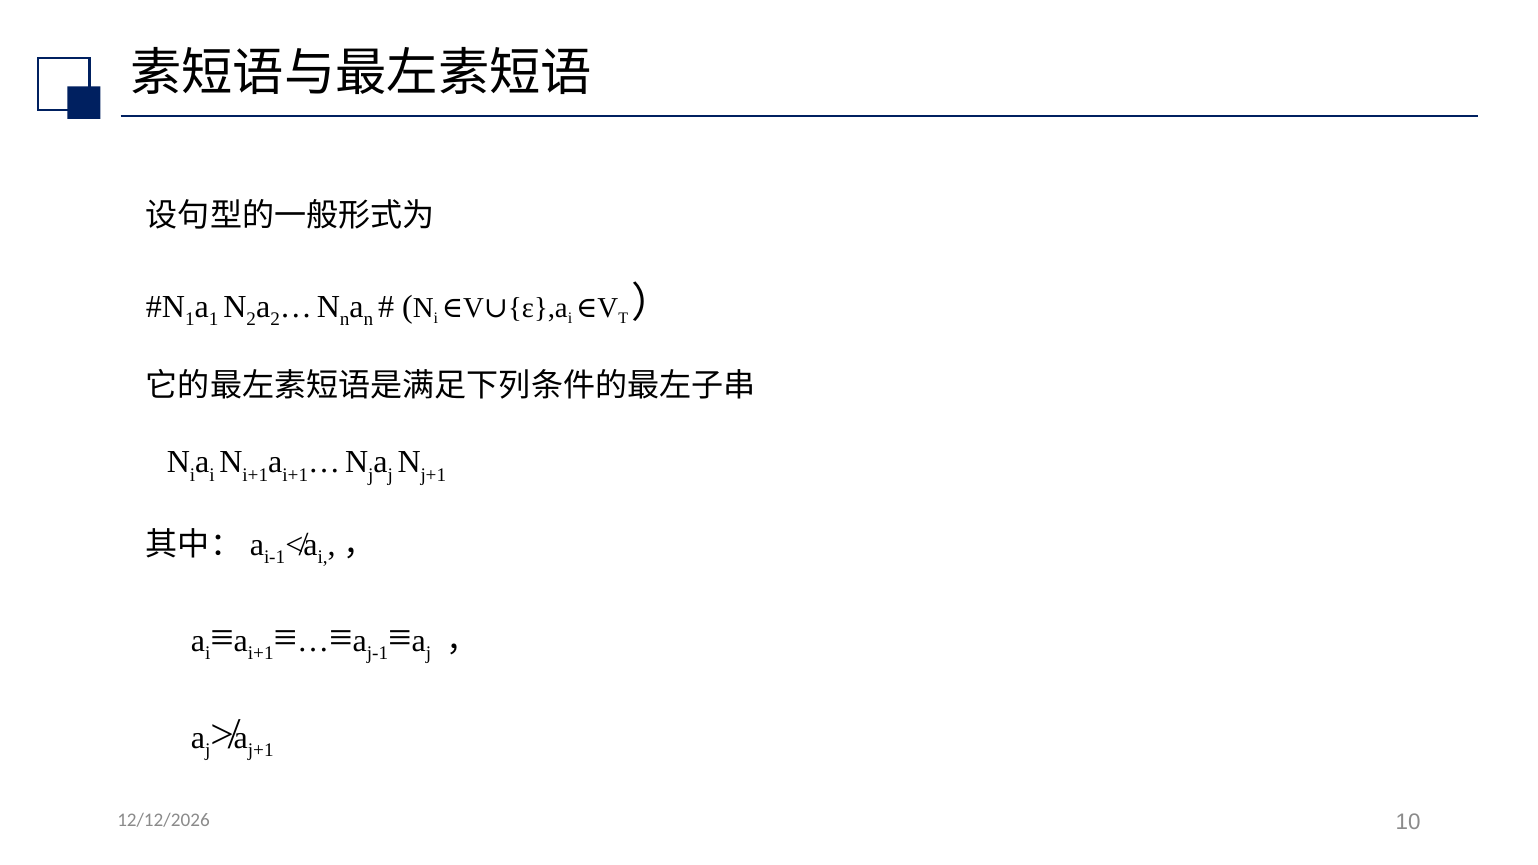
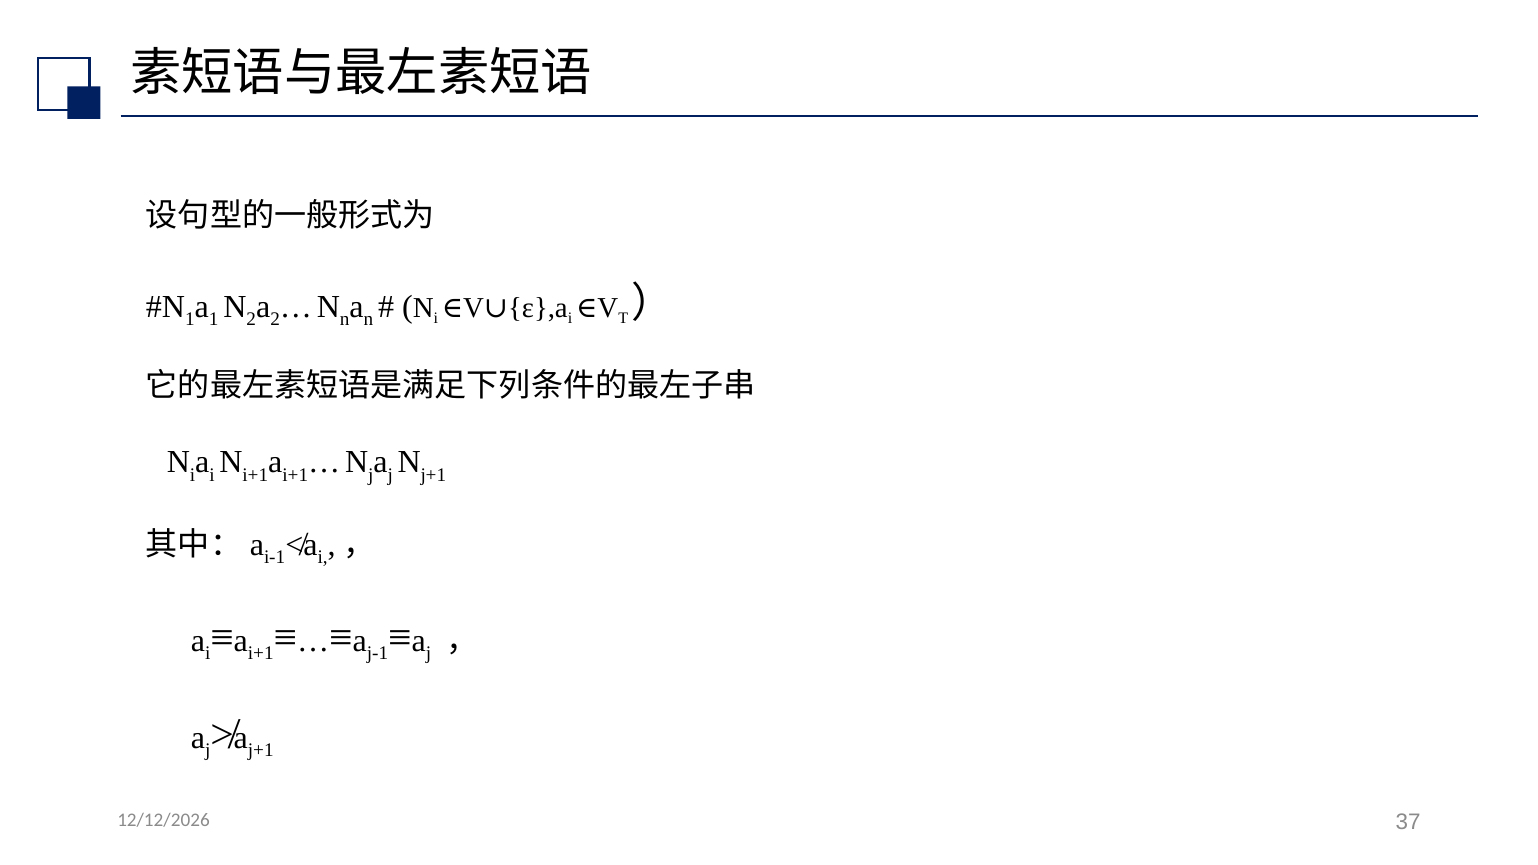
10: 10 -> 37 (1408, 823)
